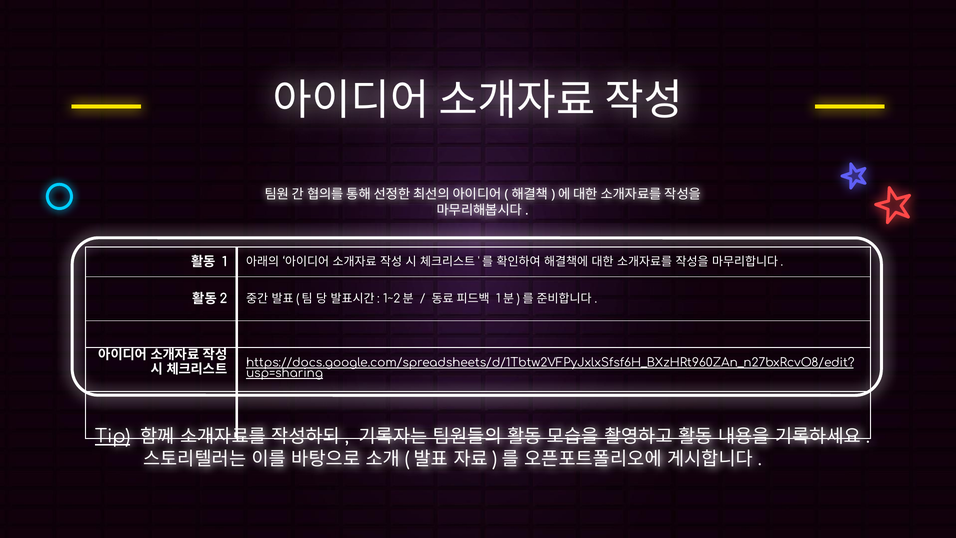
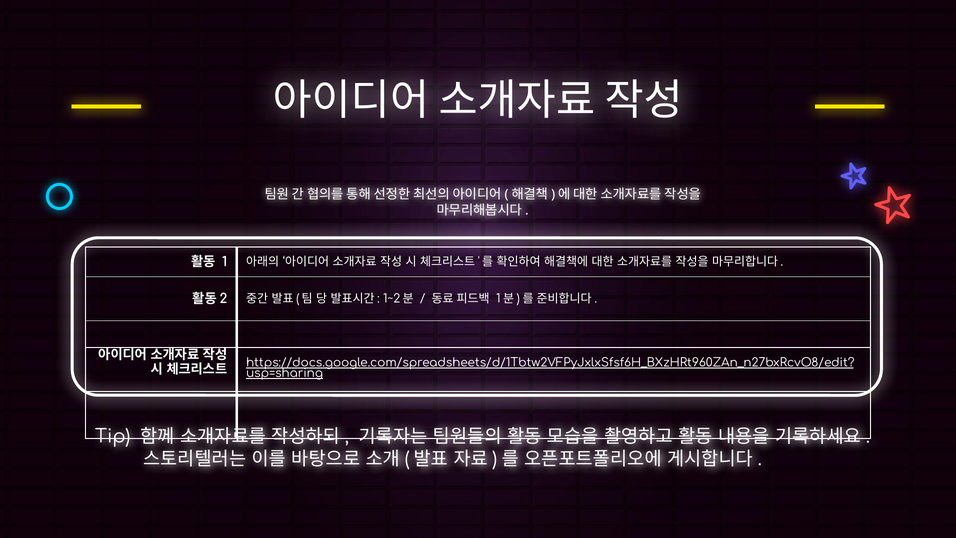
Tip underline: present -> none (113, 437)
